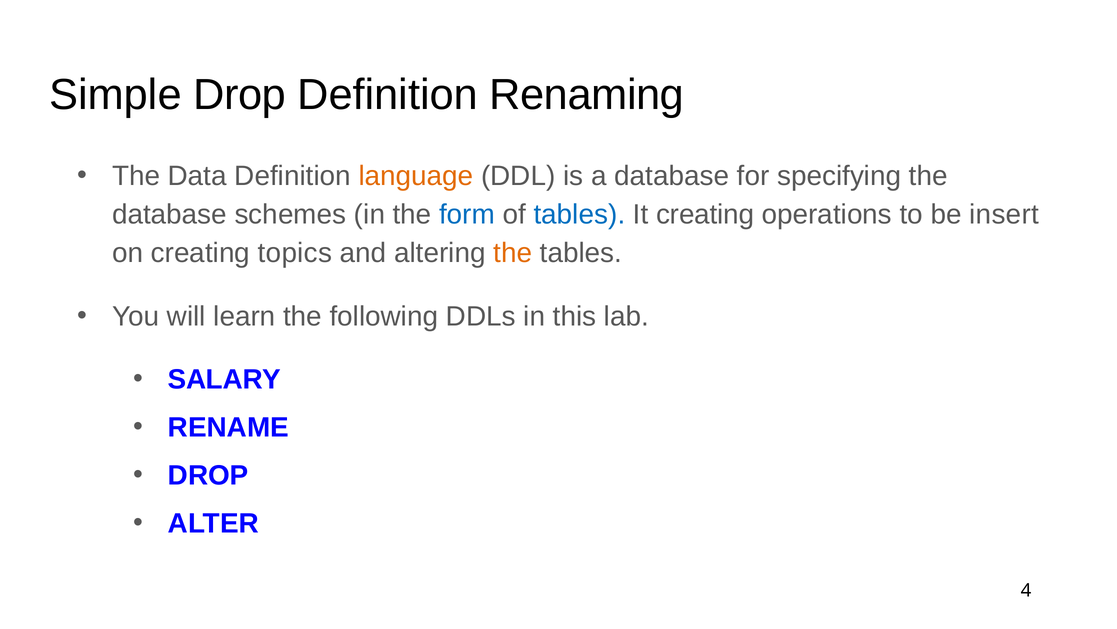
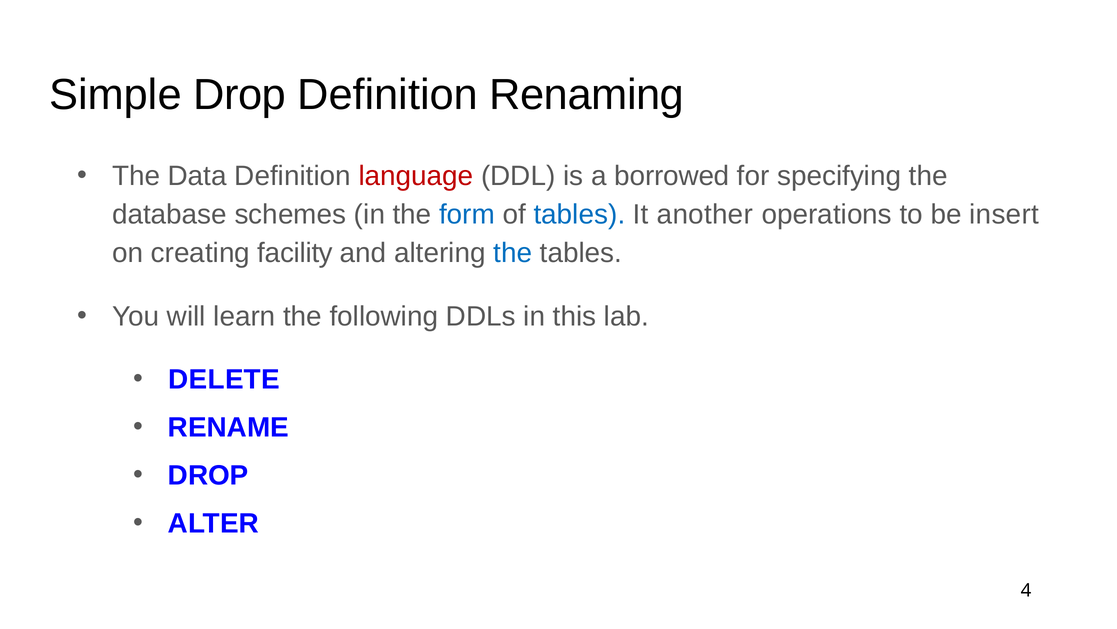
language colour: orange -> red (416, 176)
a database: database -> borrowed (672, 176)
It creating: creating -> another (705, 214)
topics: topics -> facility (295, 253)
the colour: orange -> blue (513, 253)
SALARY: SALARY -> DELETE (224, 379)
